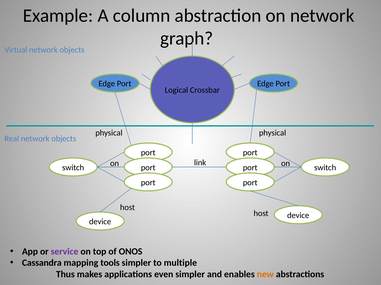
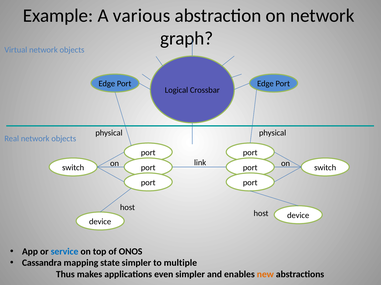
column: column -> various (142, 16)
service colour: purple -> blue (65, 252)
tools: tools -> state (110, 264)
